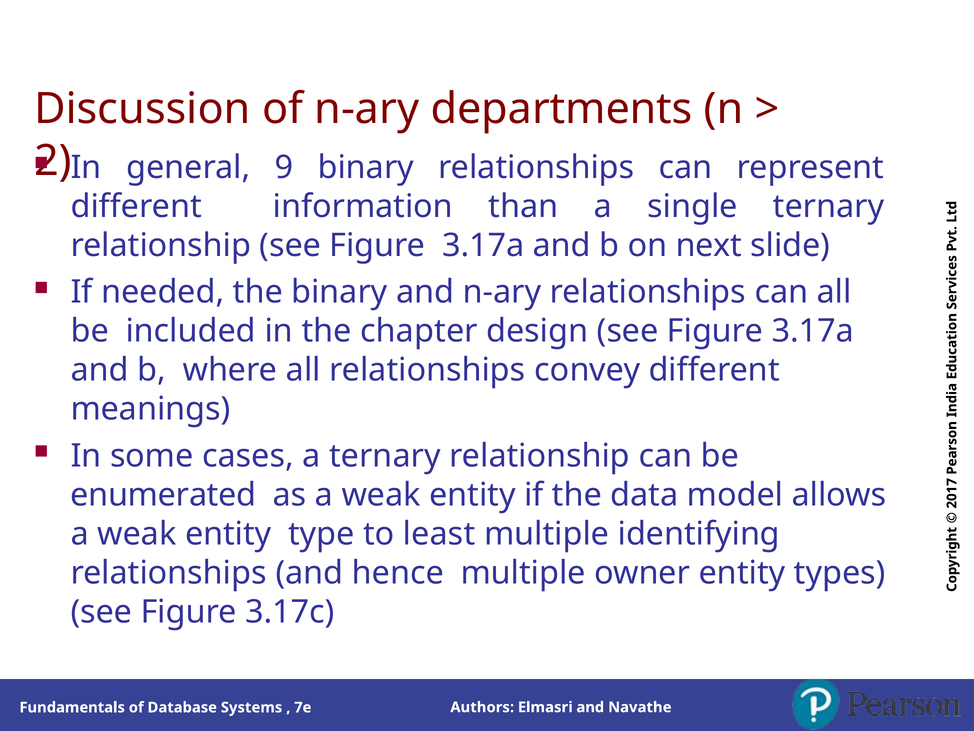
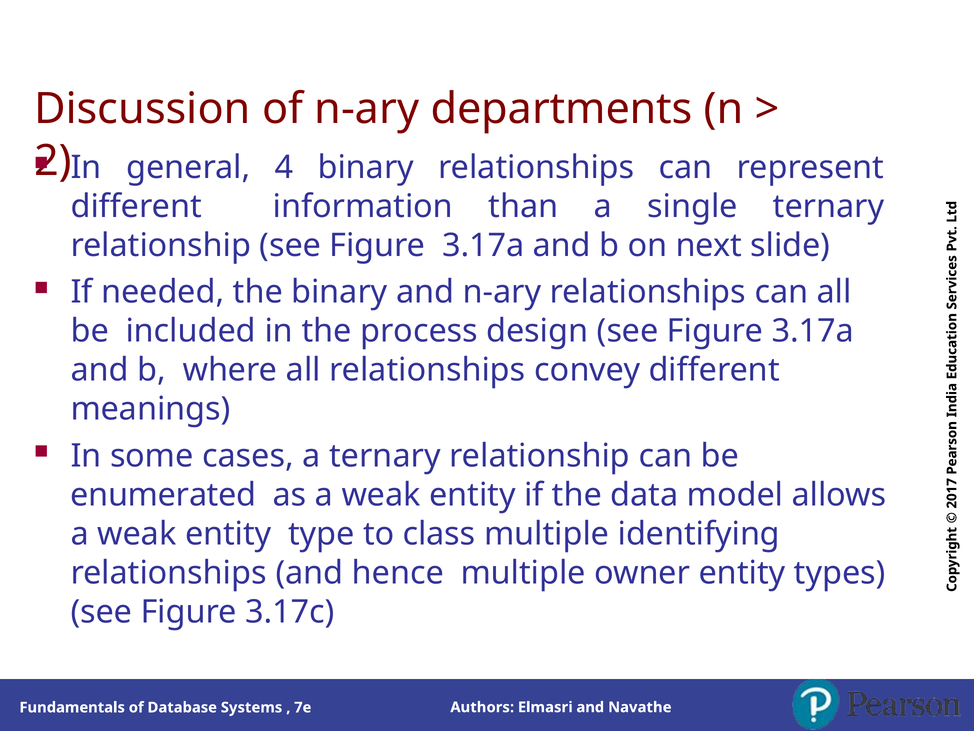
9: 9 -> 4 (284, 167)
chapter: chapter -> process (419, 331)
least: least -> class (439, 534)
